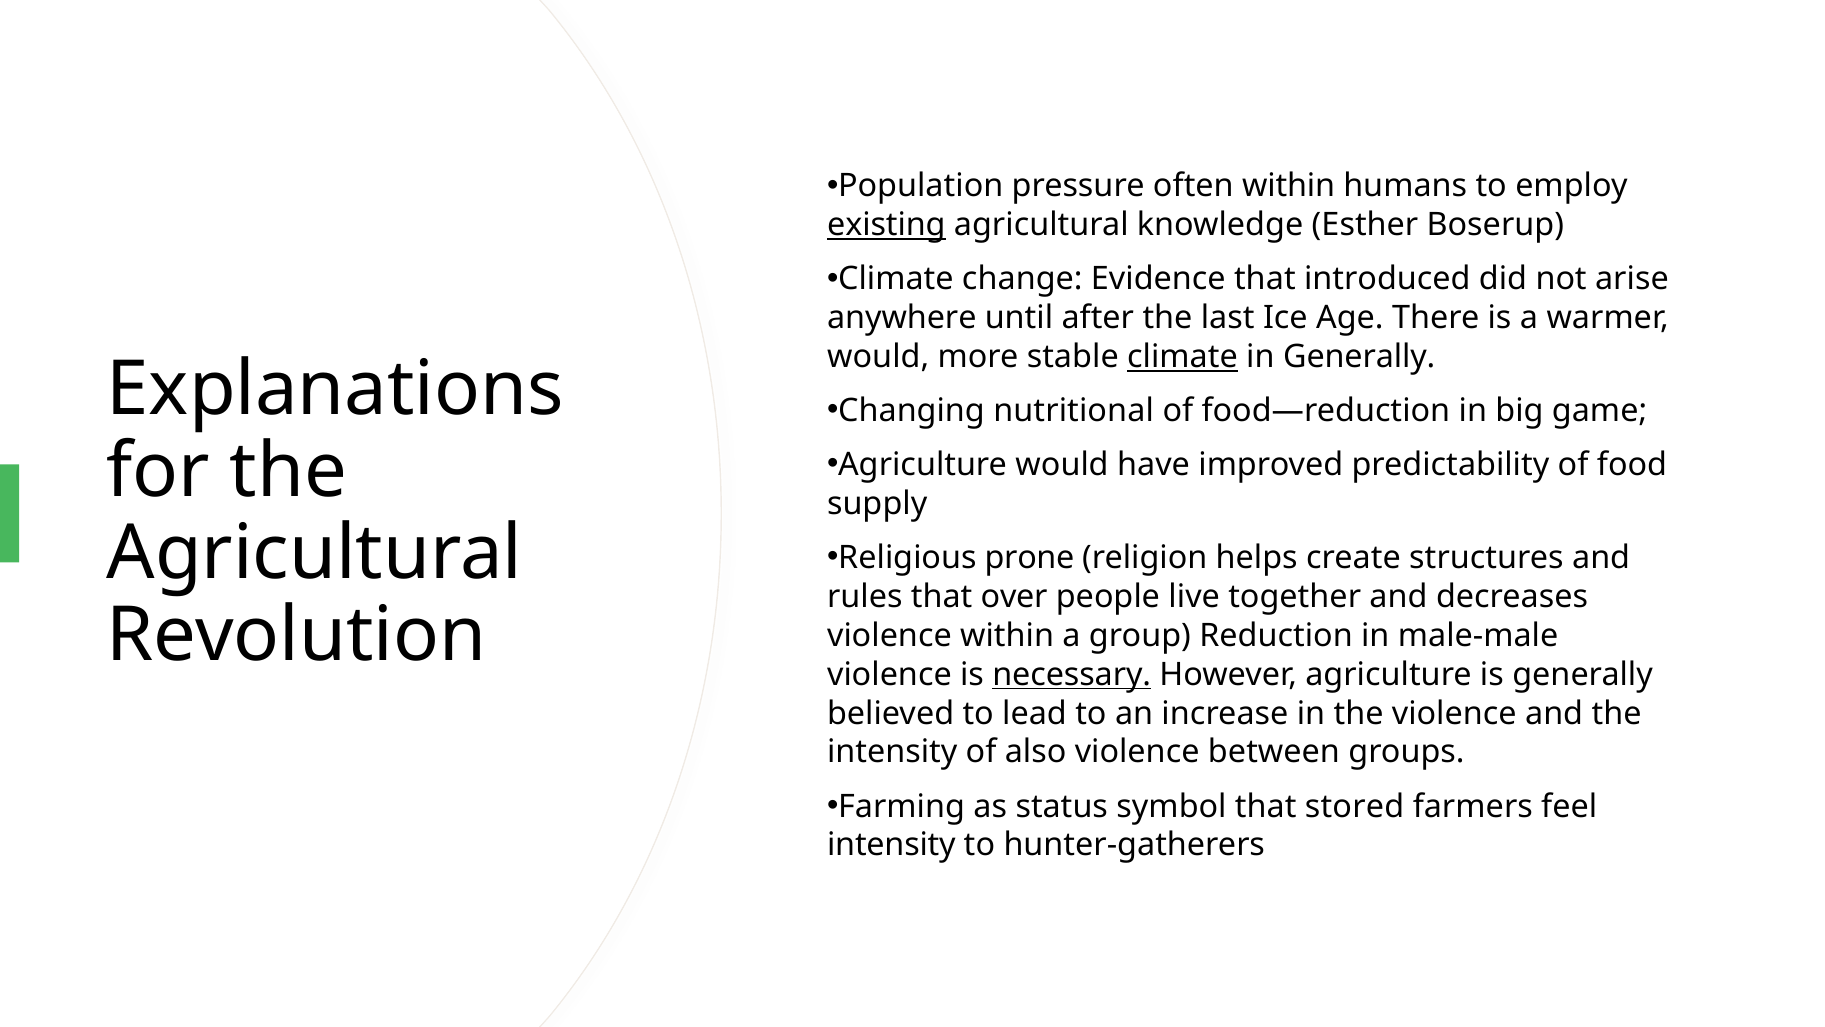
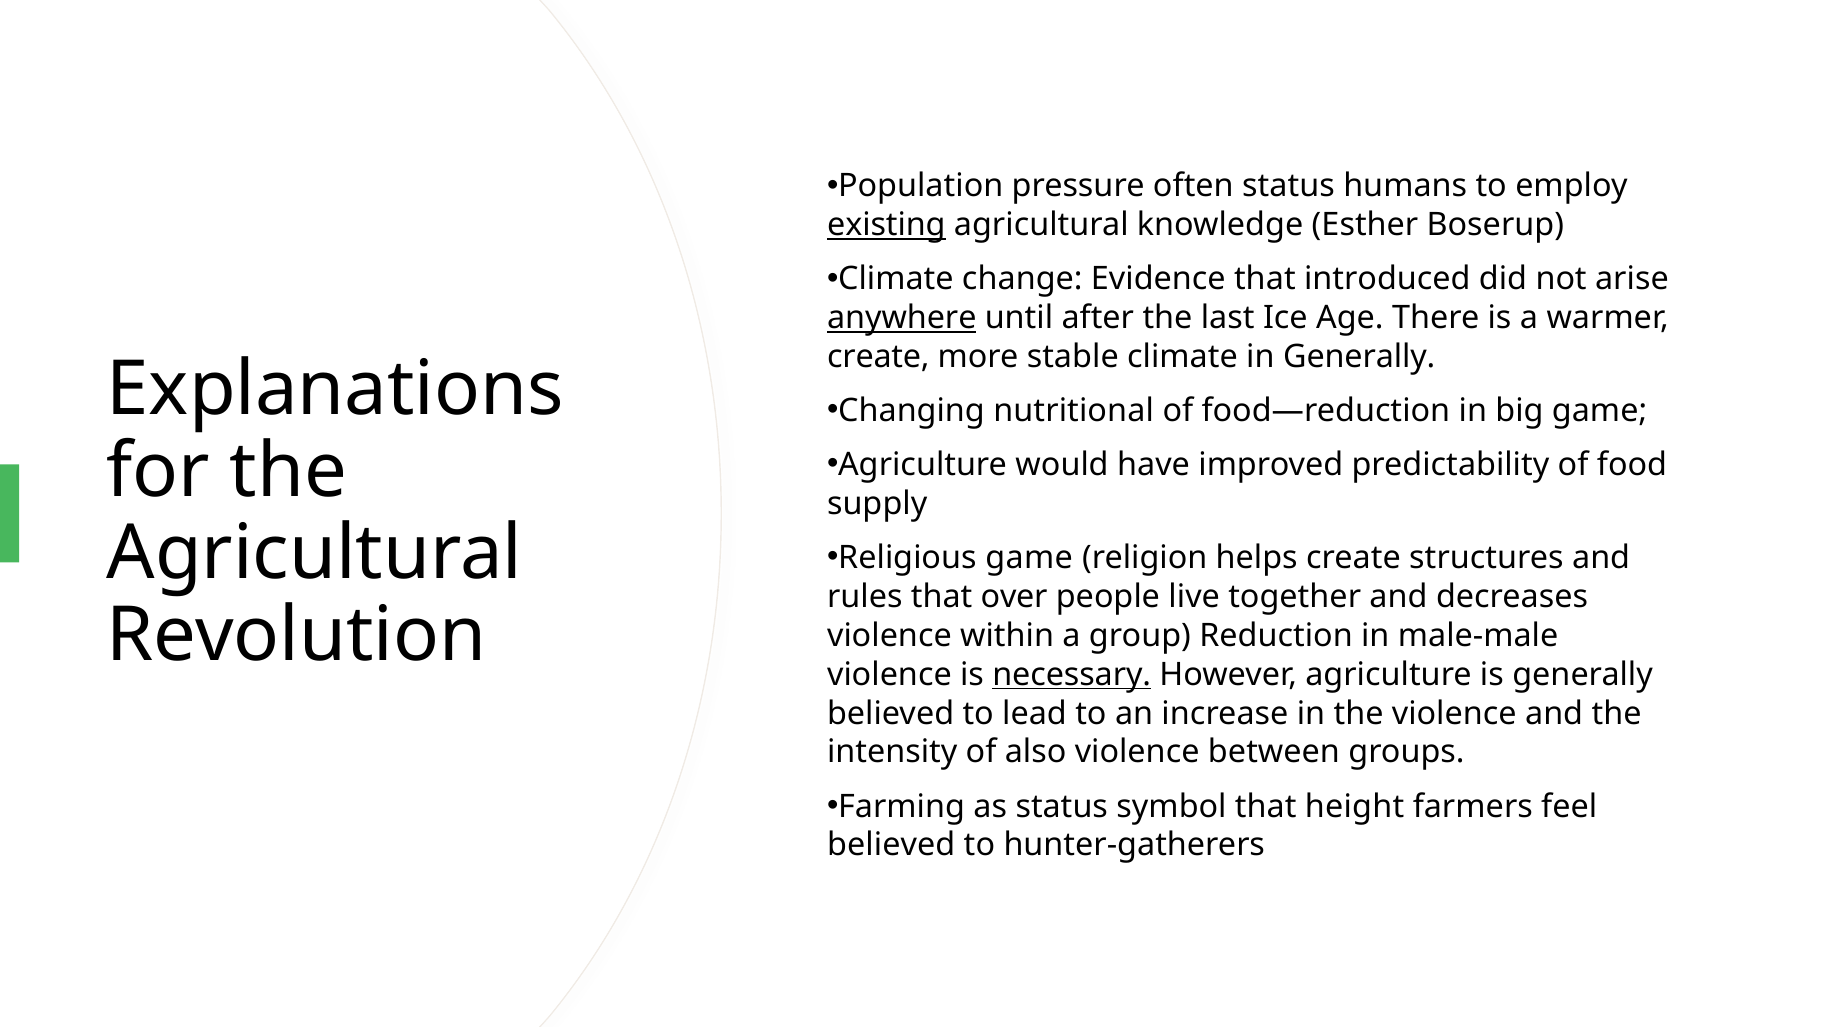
often within: within -> status (1288, 186)
anywhere underline: none -> present (902, 318)
would: would -> create (878, 357)
climate underline: present -> none (1182, 357)
Religious prone: prone -> game (1029, 558)
stored: stored -> height (1355, 806)
intensity: intensity -> believed (891, 845)
